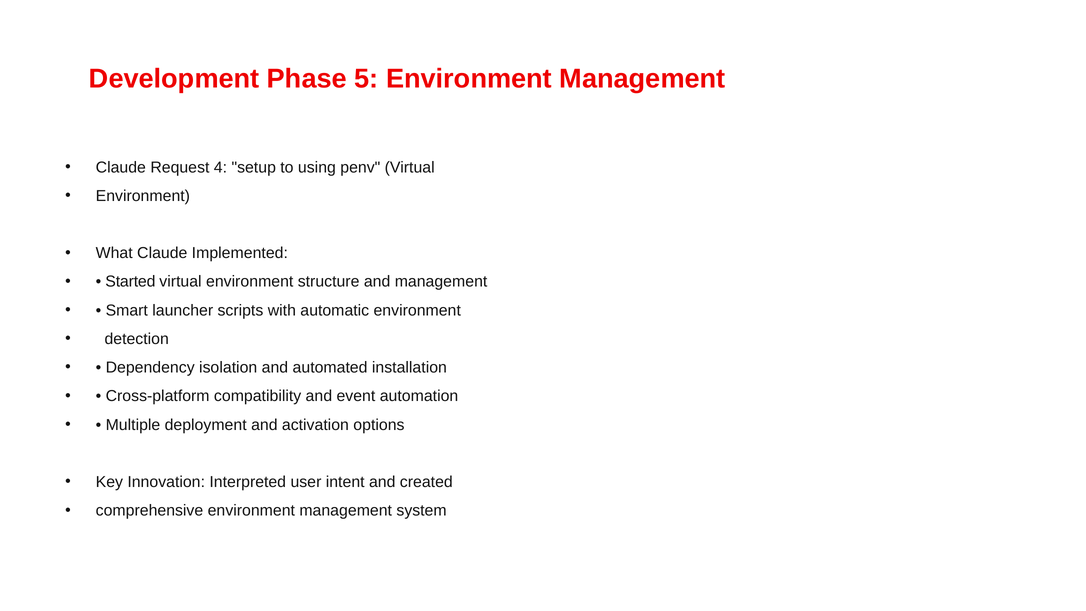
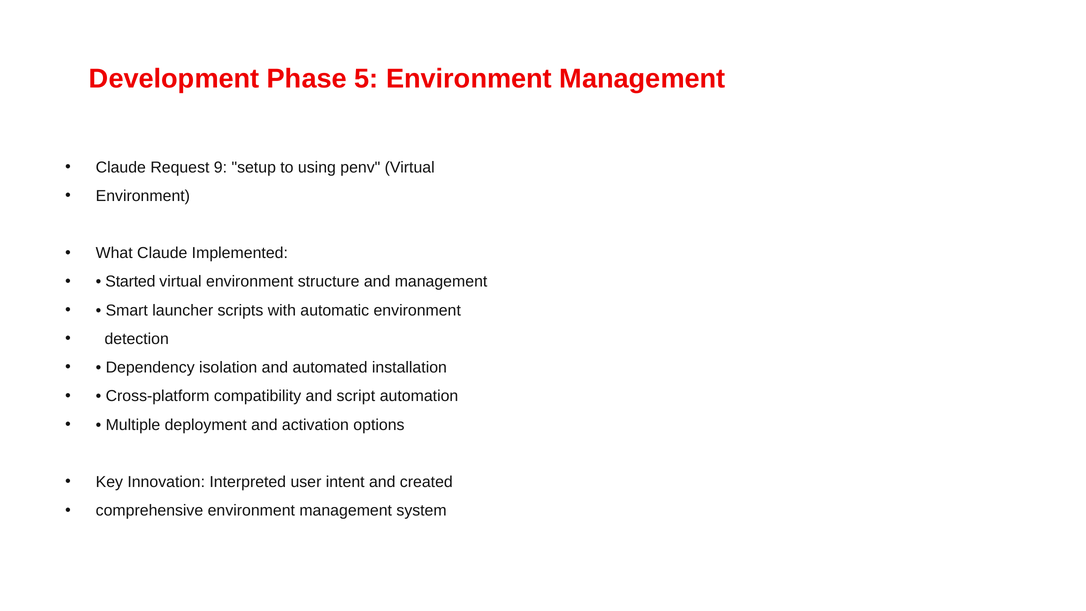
4: 4 -> 9 (220, 167)
event: event -> script (356, 396)
